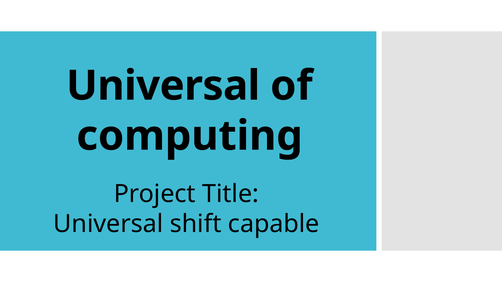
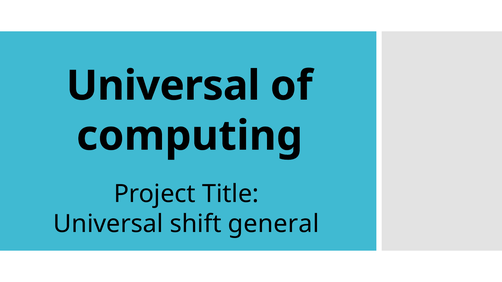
capable: capable -> general (274, 224)
